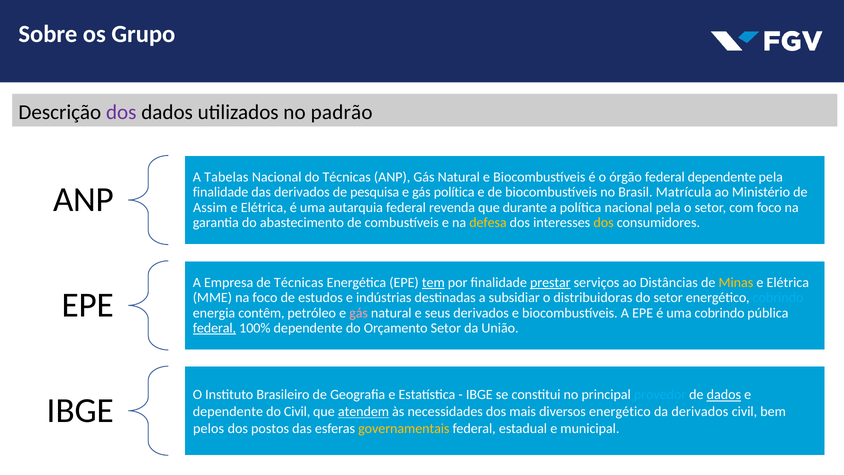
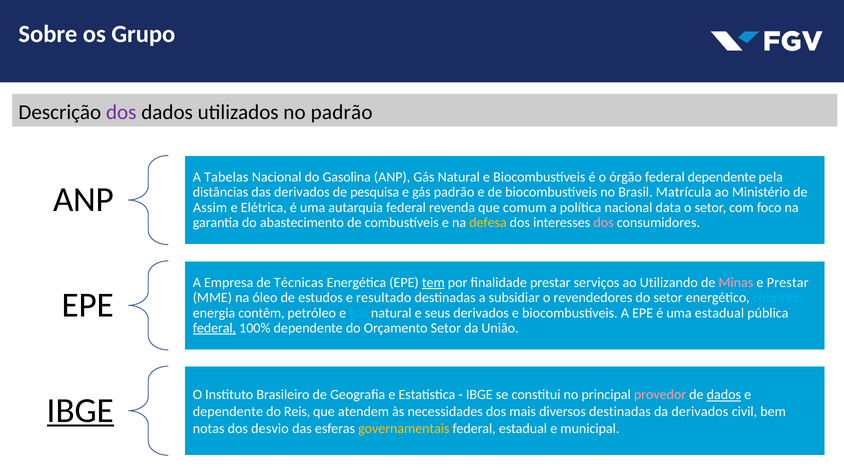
do Técnicas: Técnicas -> Gasolina (347, 177)
finalidade: finalidade -> distâncias (221, 192)
gás política: política -> padrão (454, 192)
durante: durante -> comum (525, 207)
nacional pela: pela -> data (668, 207)
dos colour: yellow -> pink (604, 223)
prestar underline: present -> none (550, 282)
Distâncias: Distâncias -> Utilizando (669, 282)
Minas colour: yellow -> pink (736, 282)
Elétrica: Elétrica -> Prestar (788, 282)
na foco: foco -> óleo (265, 298)
indústrias: indústrias -> resultado (384, 298)
distribuidoras: distribuidoras -> revendedores (593, 298)
gás colour: pink -> light blue (359, 313)
uma cobrindo: cobrindo -> estadual (719, 313)
provedor colour: light blue -> pink (660, 395)
IBGE underline: none -> present (80, 410)
do Civil: Civil -> Reis (297, 411)
atendem underline: present -> none (364, 411)
diversos energético: energético -> destinadas (620, 411)
pelos: pelos -> notas (209, 428)
postos: postos -> desvio (270, 428)
